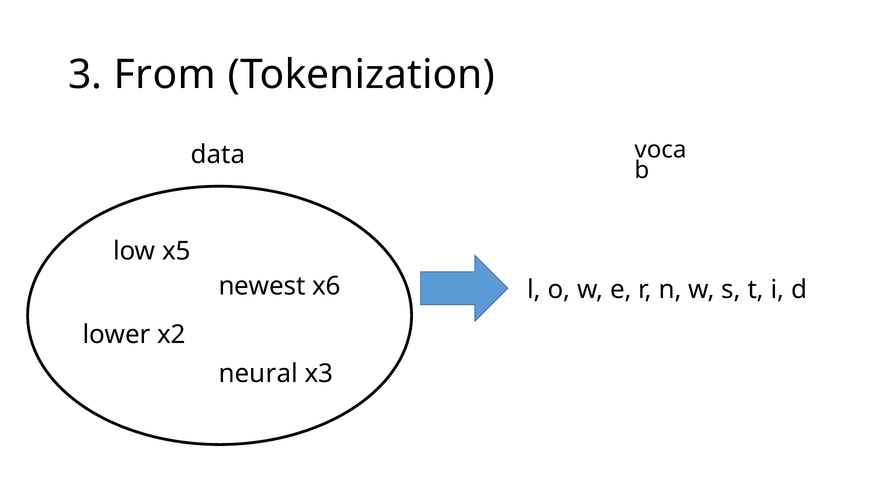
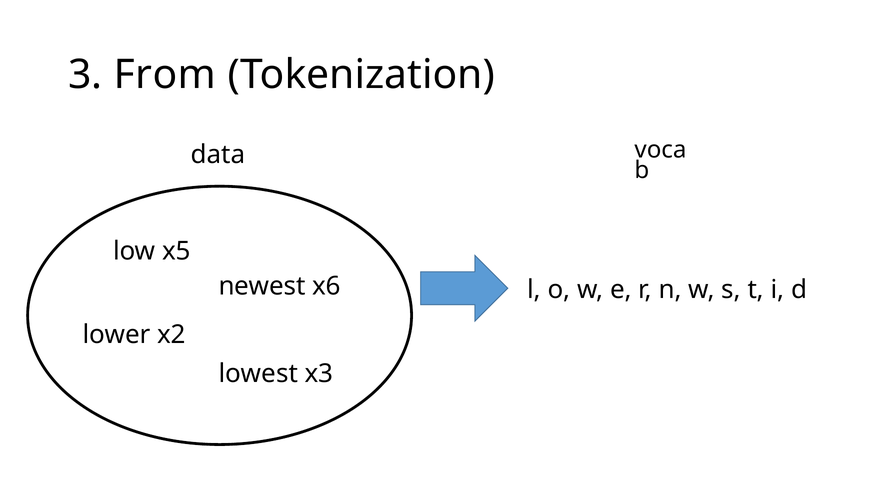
neural: neural -> lowest (258, 374)
